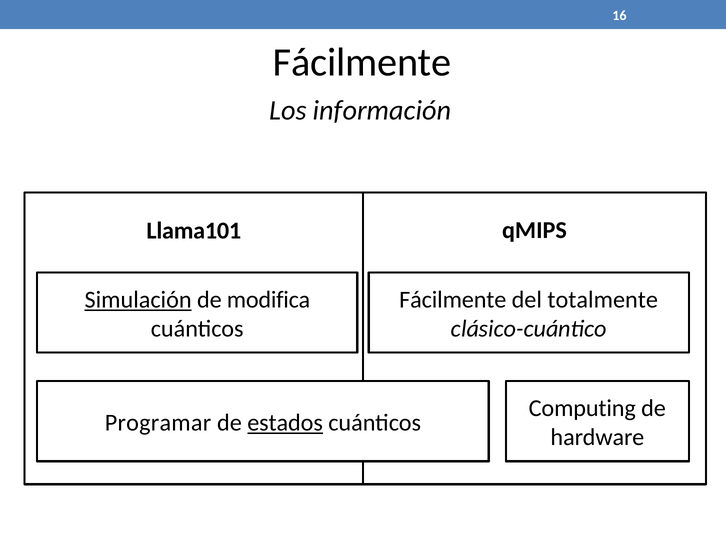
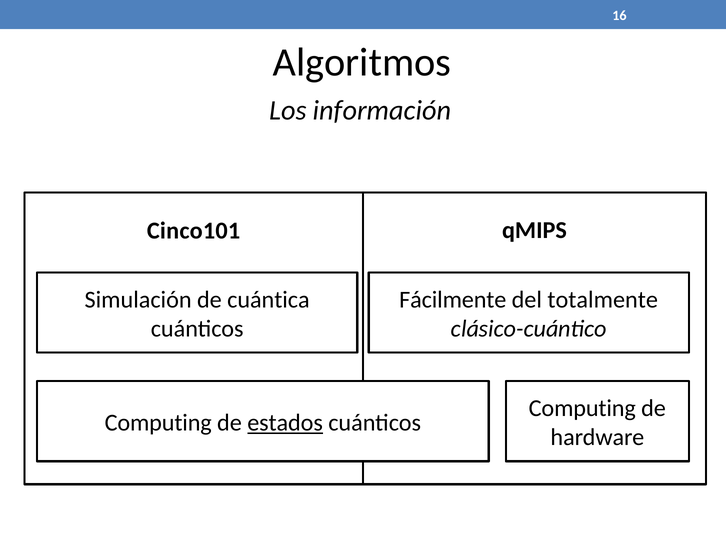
Fácilmente: Fácilmente -> Algoritmos (362, 62)
Llama101: Llama101 -> Cinco101 (194, 230)
Simulación underline: present -> none (138, 299)
modifica: modifica -> cuántica (268, 299)
Programar: Programar -> Computing (158, 423)
